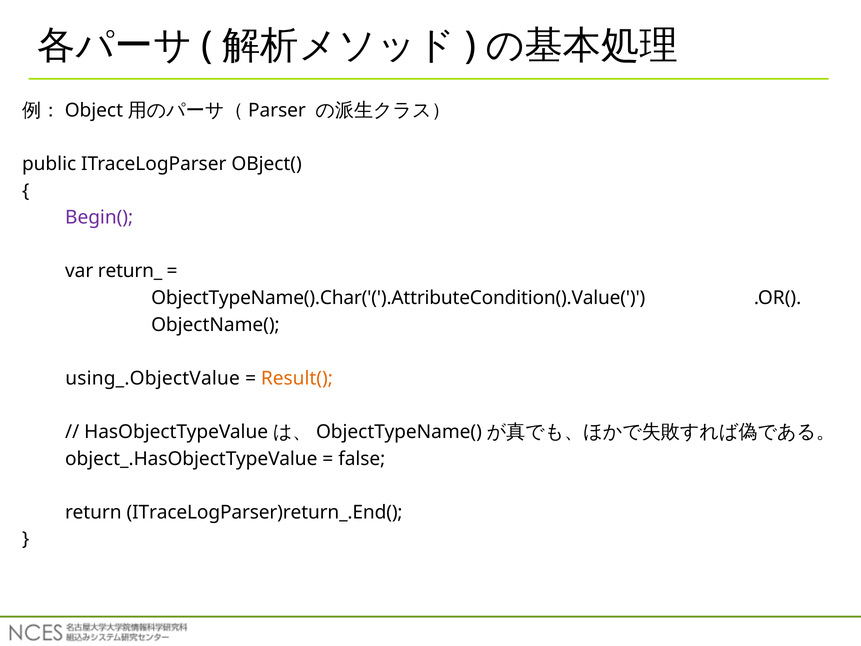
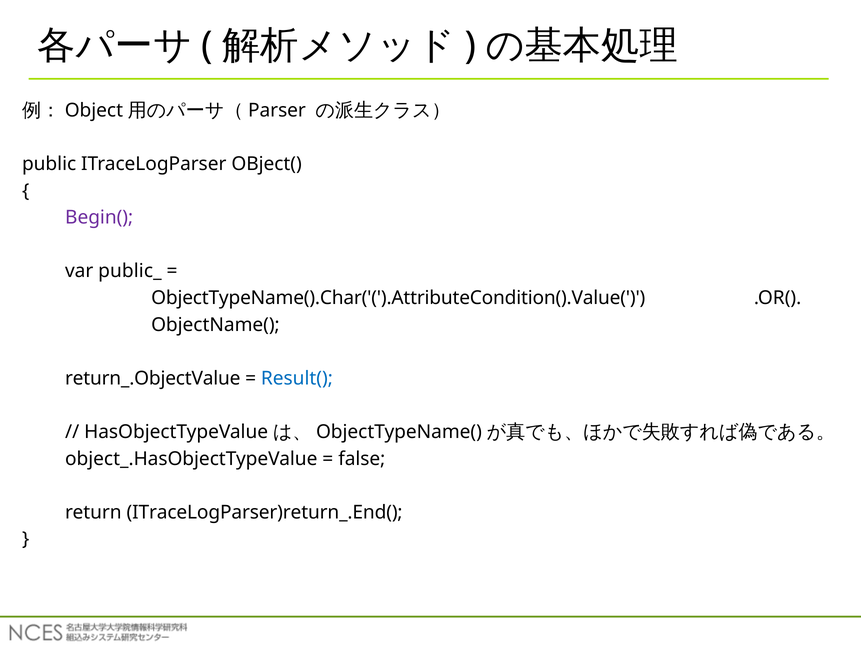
return_: return_ -> public_ (130, 271)
using_.ObjectValue: using_.ObjectValue -> return_.ObjectValue (153, 378)
Result( colour: orange -> blue (297, 378)
